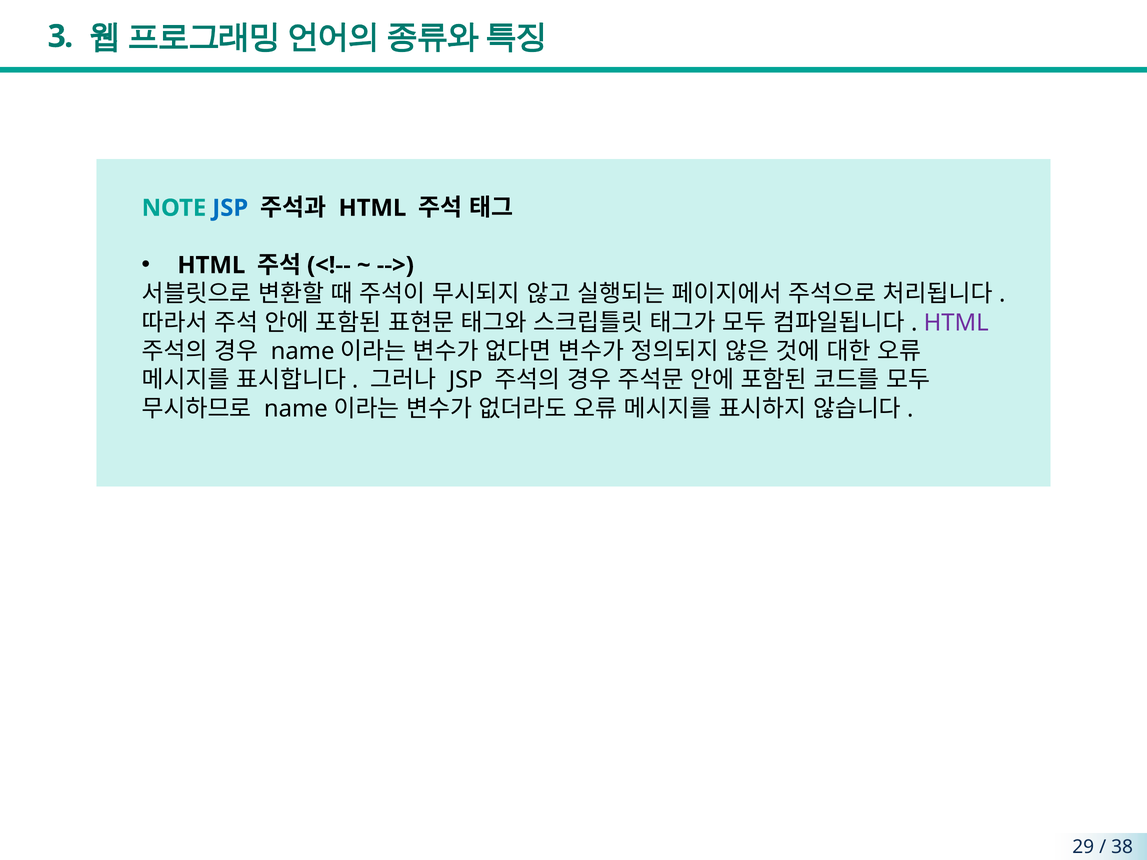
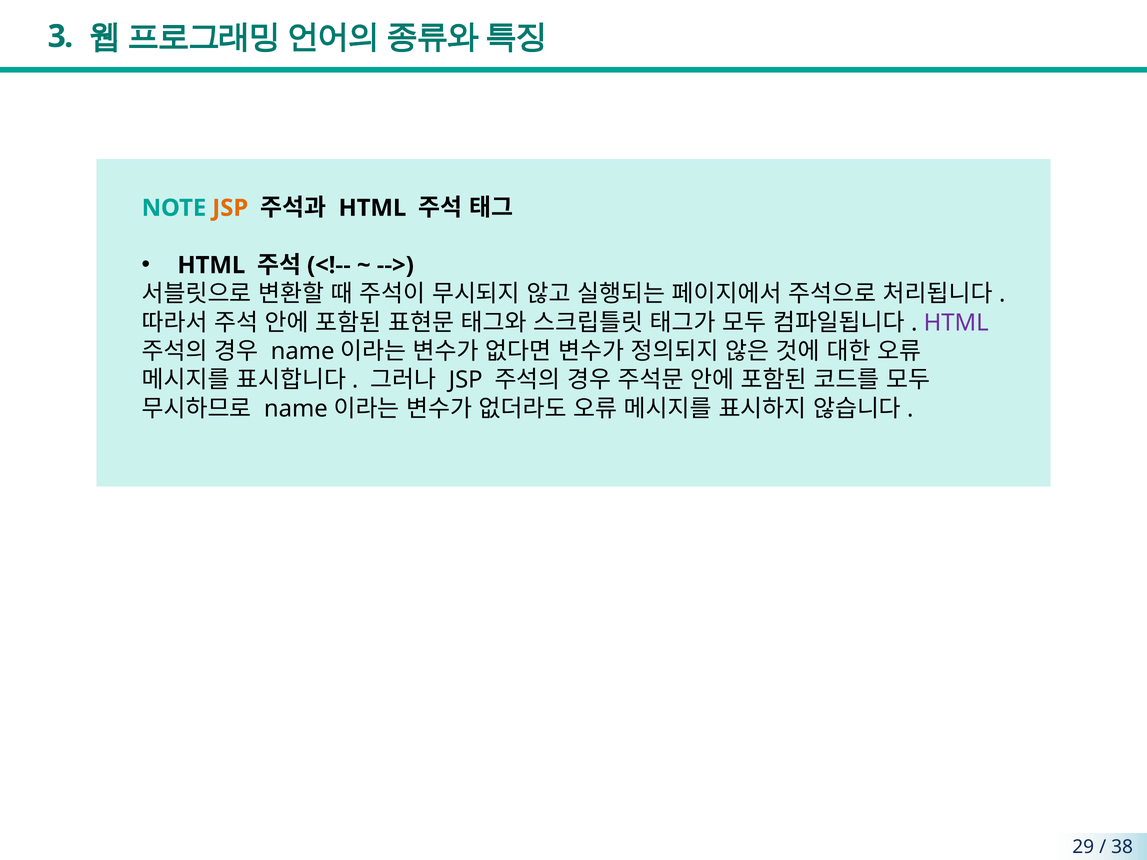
JSP colour: blue -> orange (230, 208)
